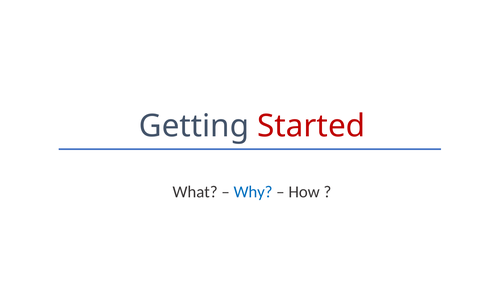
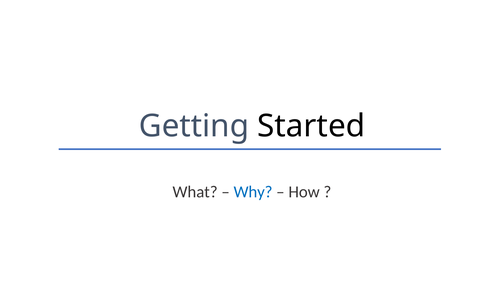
Started colour: red -> black (311, 126)
